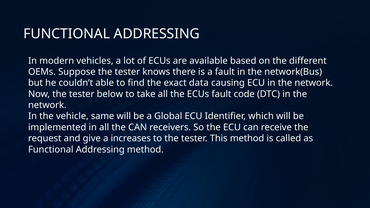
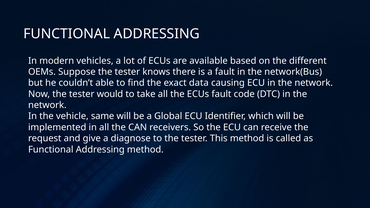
below: below -> would (110, 94)
increases: increases -> diagnose (131, 138)
